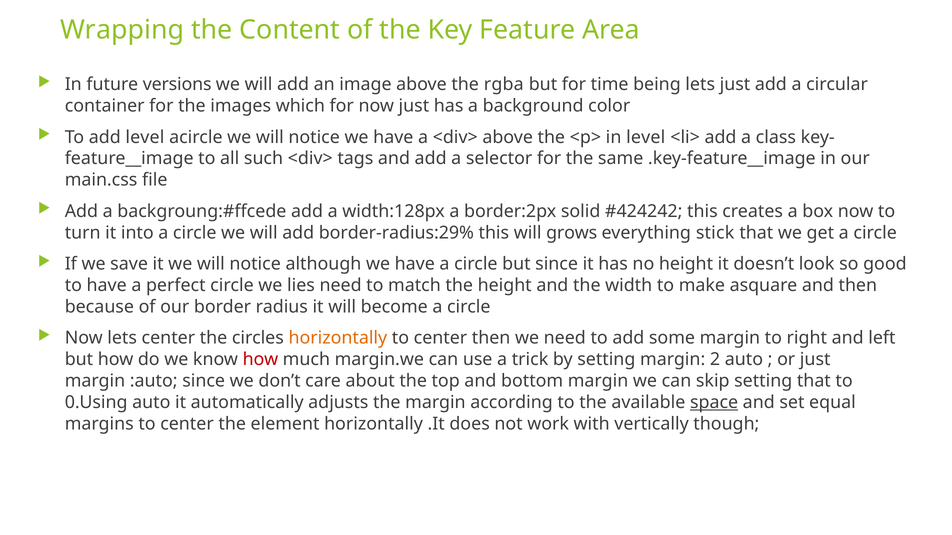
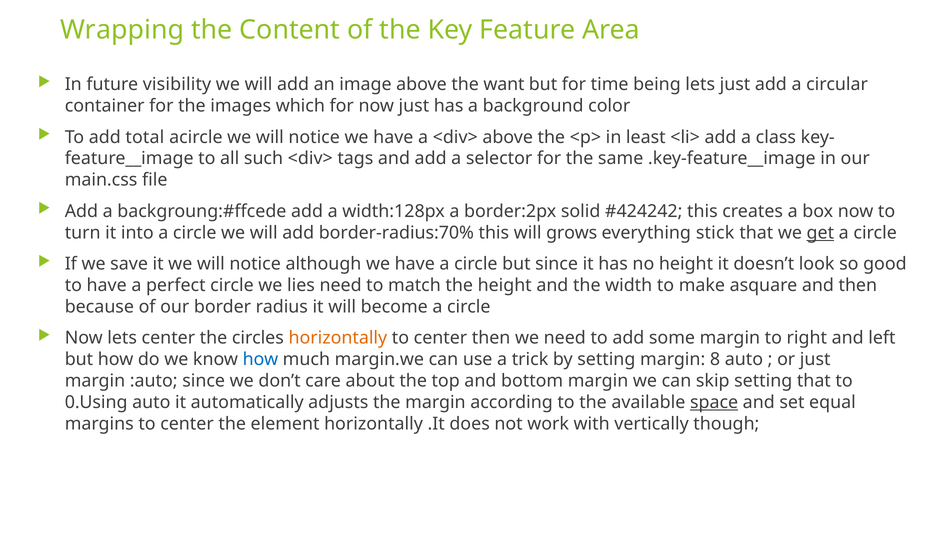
versions: versions -> visibility (177, 84)
rgba: rgba -> want (504, 84)
add level: level -> total (145, 137)
in level: level -> least (646, 137)
border-radius:29%: border-radius:29% -> border-radius:70% (396, 233)
get underline: none -> present (820, 233)
how colour: red -> blue (260, 360)
2: 2 -> 8 (715, 360)
